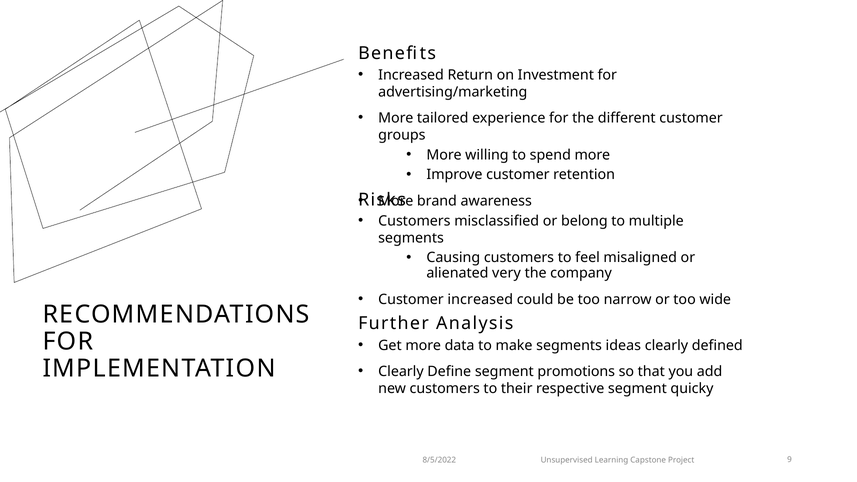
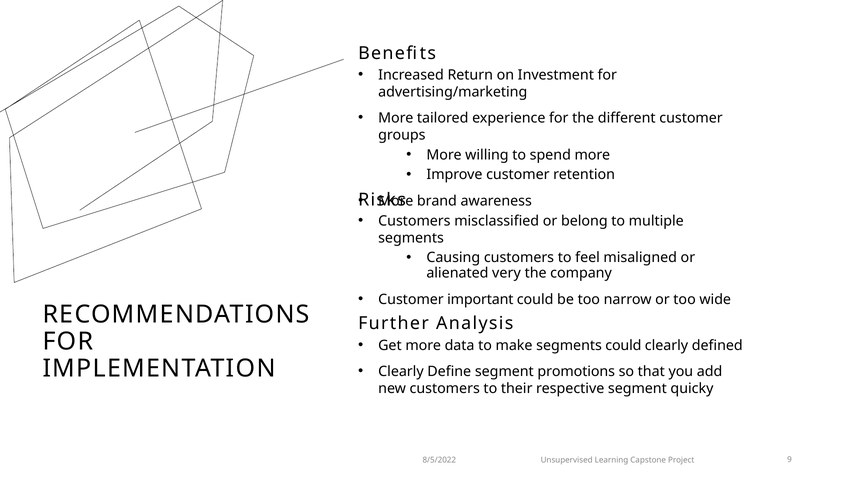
Customer increased: increased -> important (480, 299)
segments ideas: ideas -> could (623, 346)
